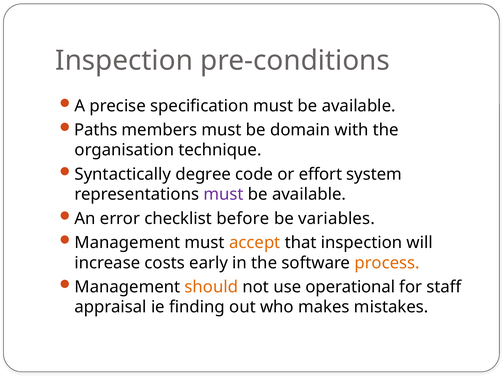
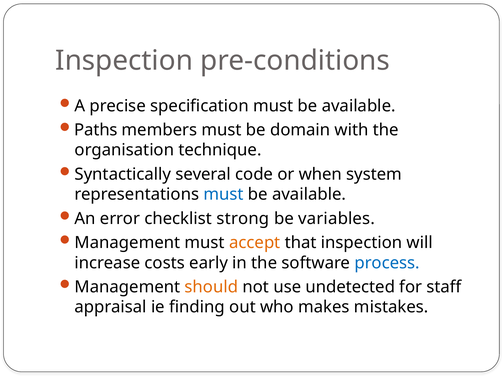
degree: degree -> several (203, 174)
effort: effort -> when (320, 174)
must colour: purple -> blue (224, 195)
before: before -> strong (243, 219)
process colour: orange -> blue (387, 263)
operational: operational -> undetected (350, 287)
